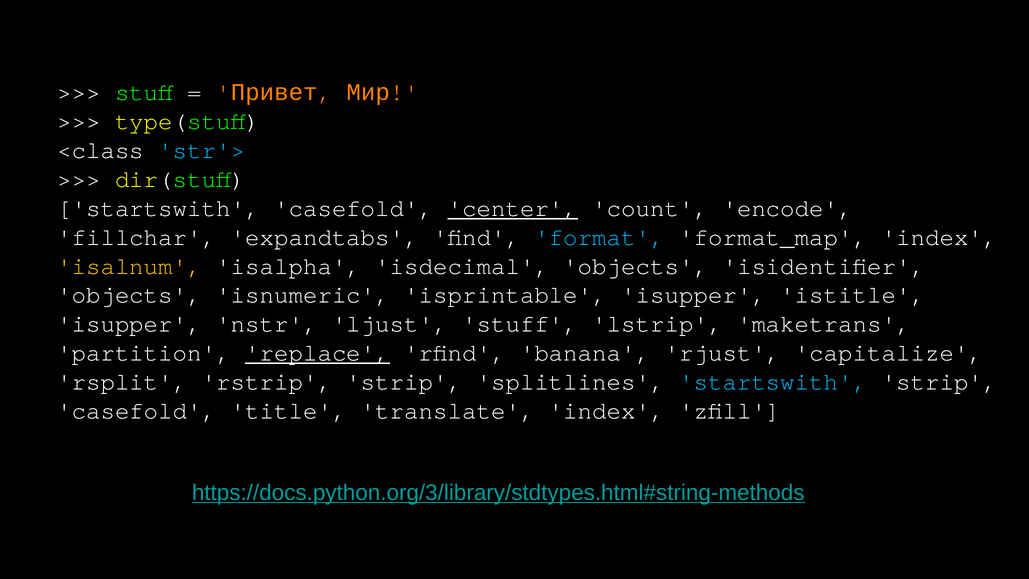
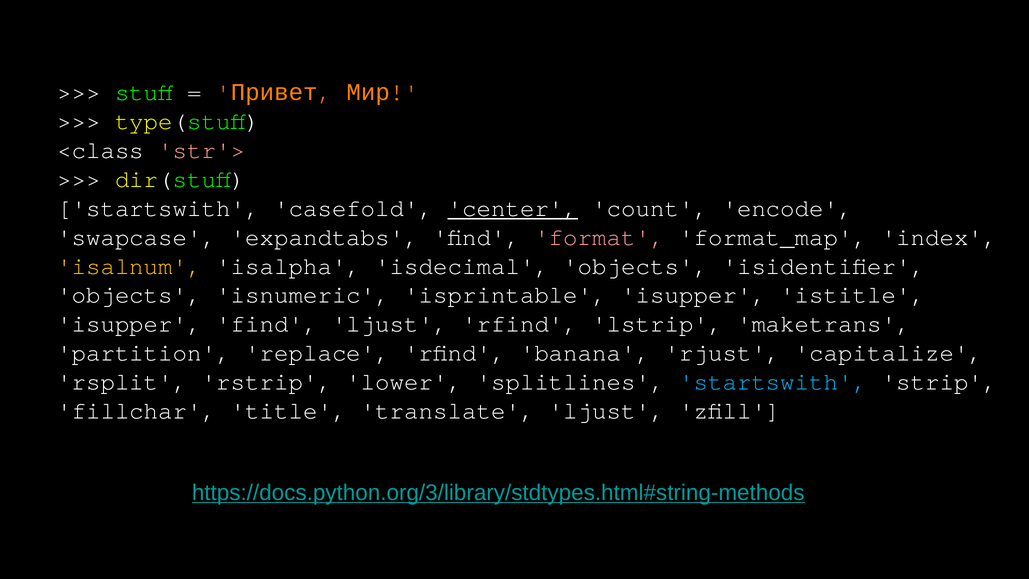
str'> colour: light blue -> pink (202, 150)
fillchar: fillchar -> swapcase (137, 237)
format colour: light blue -> pink (600, 237)
isupper nstr: nstr -> find (267, 324)
ljust stuff: stuff -> rfind (520, 324)
replace underline: present -> none (318, 353)
rstrip strip: strip -> lower (404, 382)
casefold: casefold -> fillchar (137, 411)
translate index: index -> ljust (607, 411)
